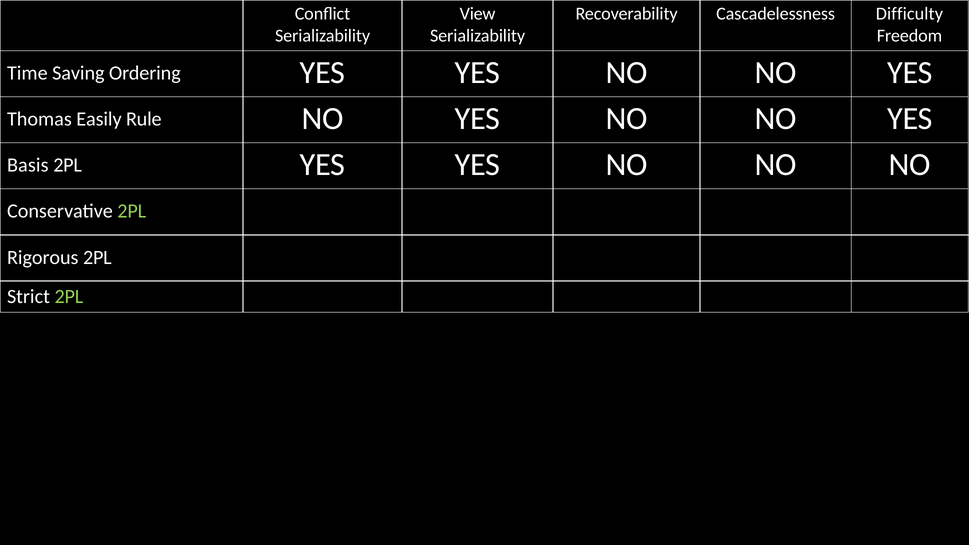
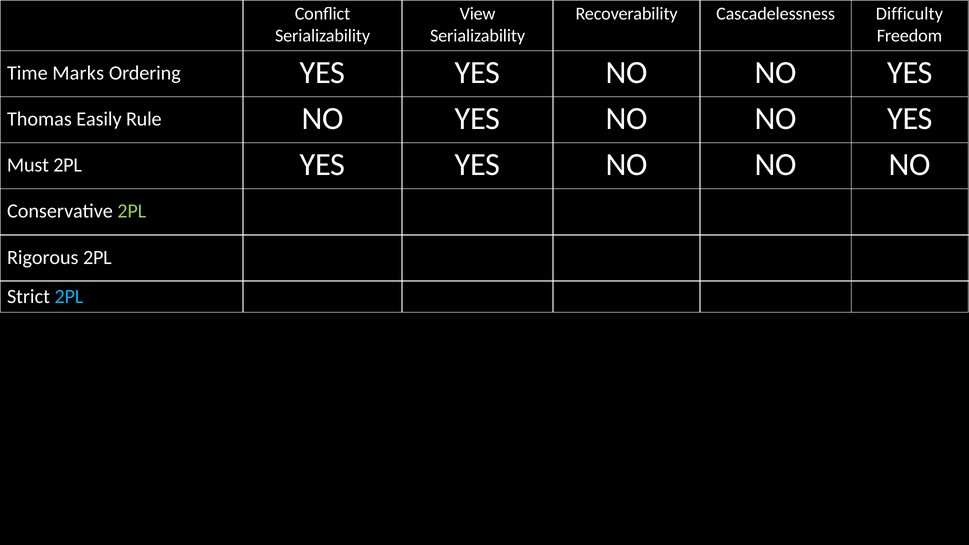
Saving: Saving -> Marks (78, 73)
Basis: Basis -> Must (28, 165)
2PL colour: light green -> light blue (69, 297)
